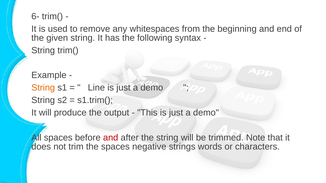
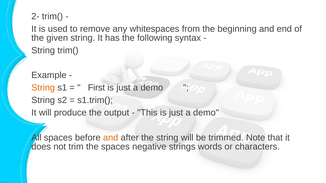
6-: 6- -> 2- (35, 16)
Line: Line -> First (96, 88)
and colour: red -> orange (111, 138)
